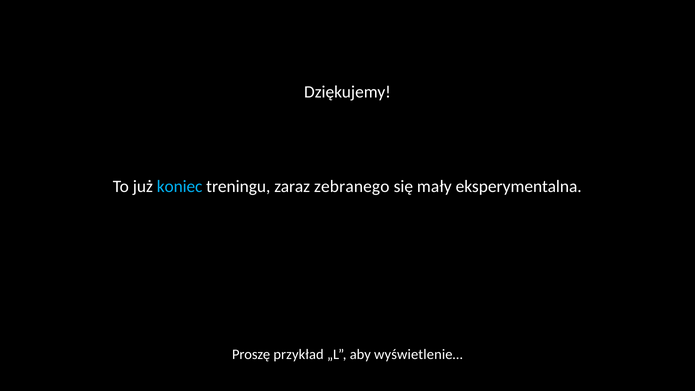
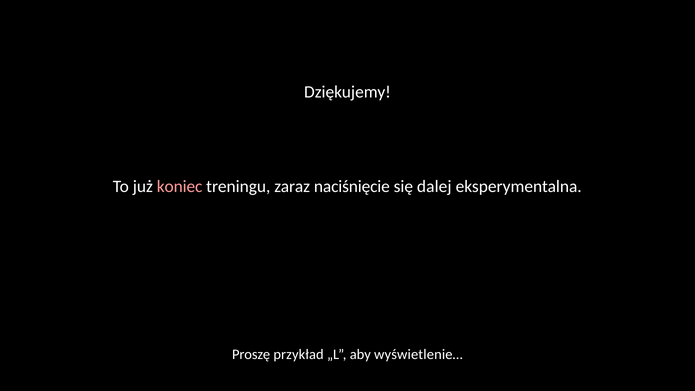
koniec colour: light blue -> pink (180, 186)
zebranego: zebranego -> naciśnięcie (352, 186)
mały: mały -> dalej (434, 186)
